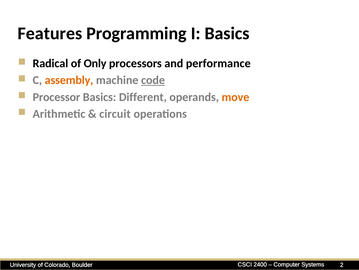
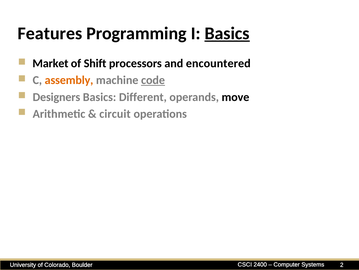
Basics underline: none -> present (227, 33)
Radical: Radical -> Market (50, 63)
Only: Only -> Shift (95, 63)
performance: performance -> encountered (218, 63)
Processor: Processor -> Designers (56, 97)
move colour: orange -> black (235, 97)
